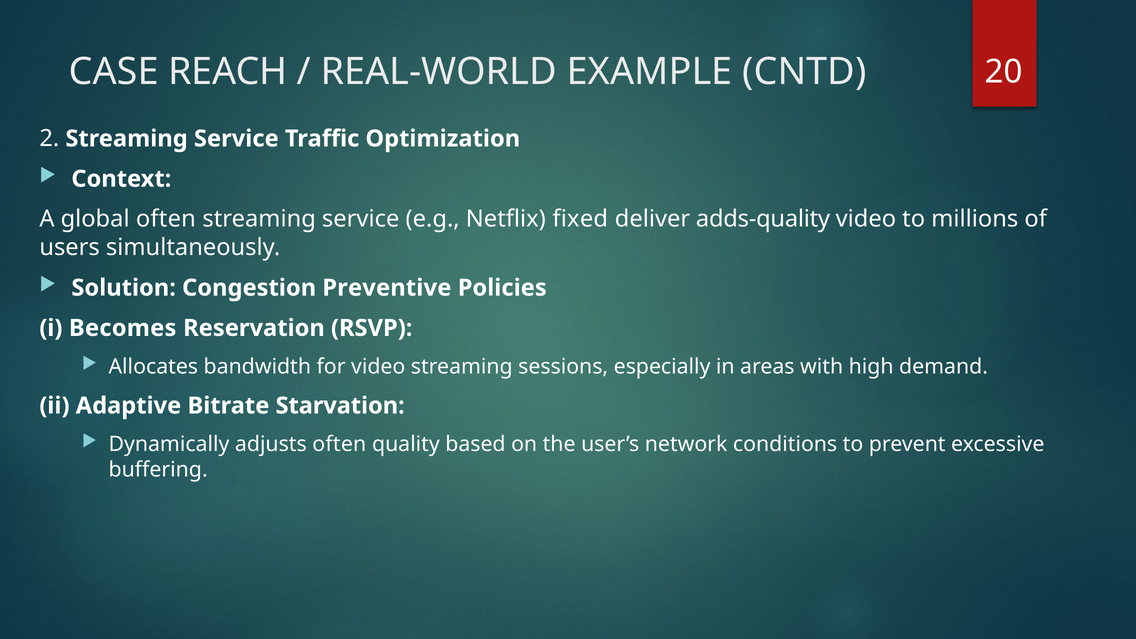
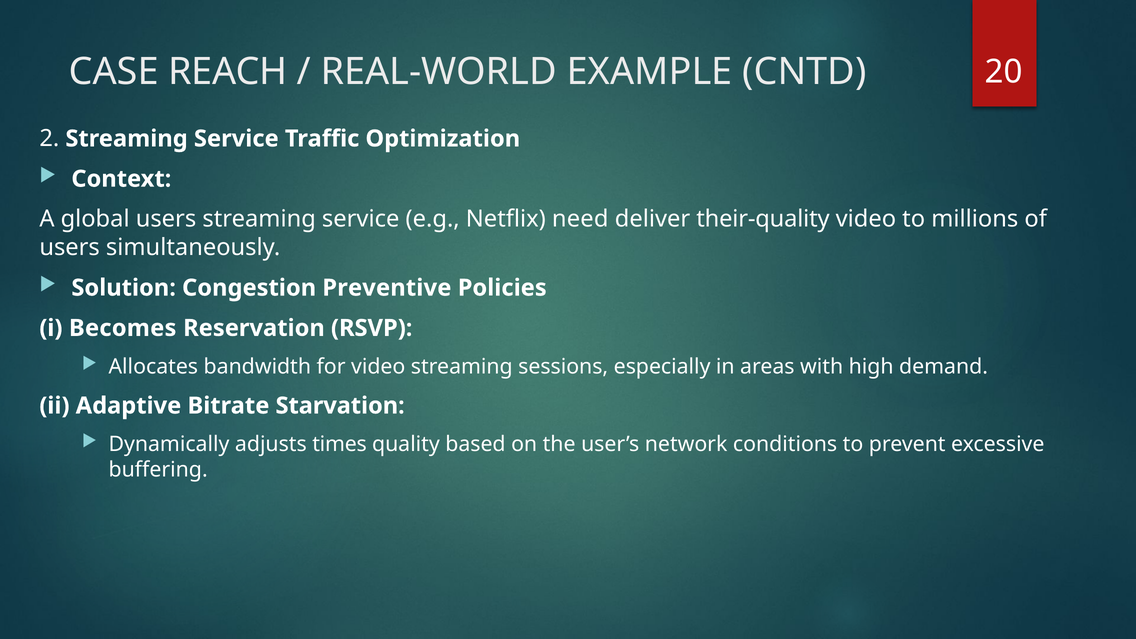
global often: often -> users (166, 219)
fixed: fixed -> need (580, 219)
adds-quality: adds-quality -> their-quality (763, 219)
adjusts often: often -> times (340, 444)
